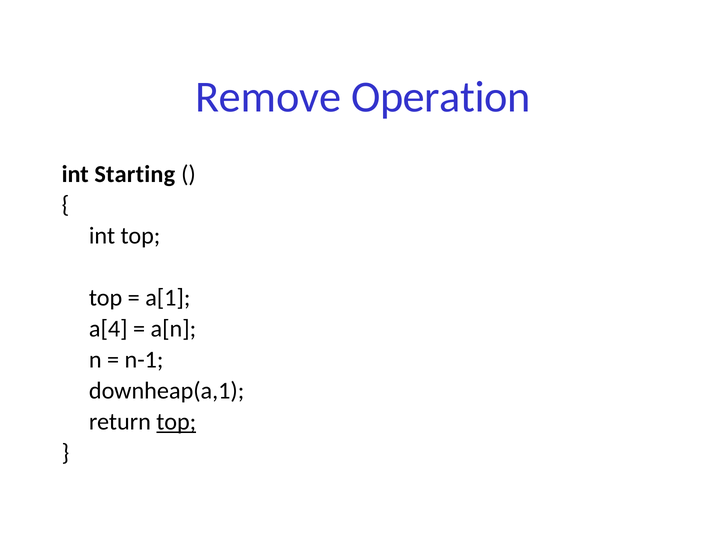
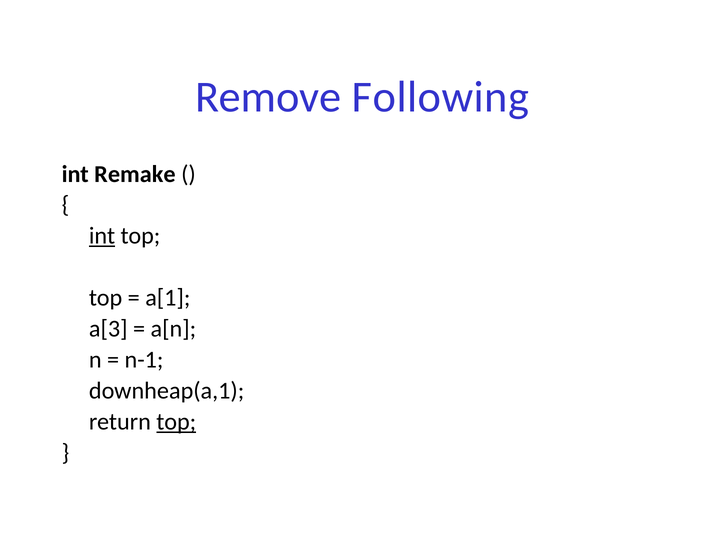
Operation: Operation -> Following (440, 97)
Starting: Starting -> Remake (135, 174)
int underline: none -> present (102, 236)
a[4: a[4 -> a[3 (108, 329)
